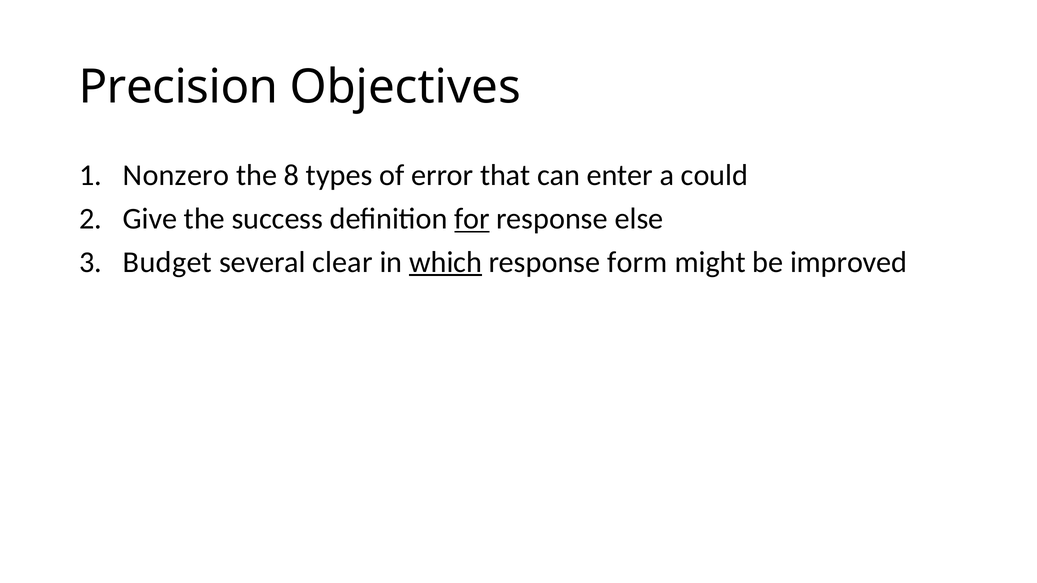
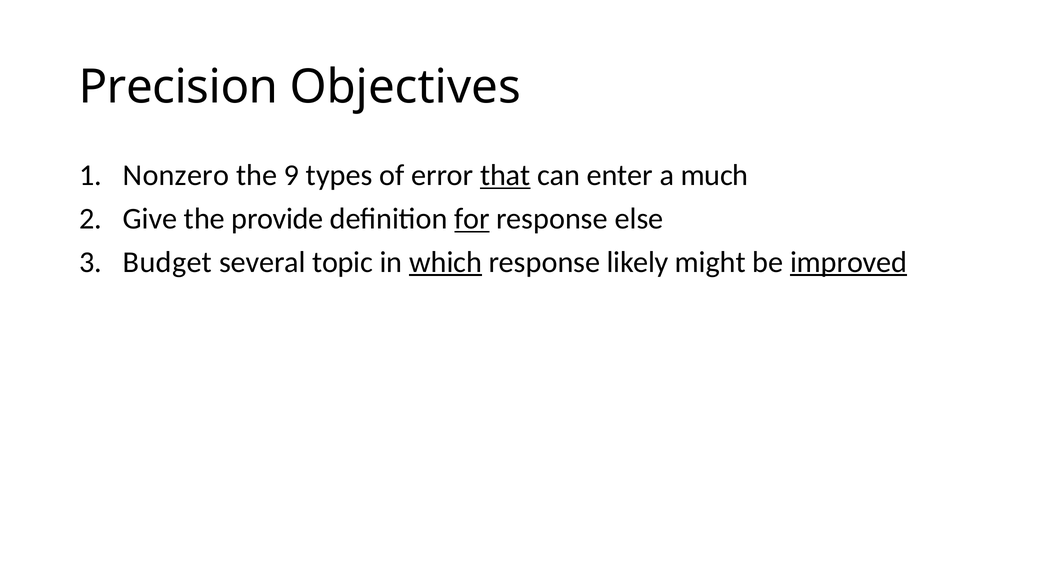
8: 8 -> 9 (291, 175)
that underline: none -> present (505, 175)
could: could -> much (714, 175)
success: success -> provide (277, 219)
clear: clear -> topic (343, 262)
form: form -> likely (638, 262)
improved underline: none -> present (849, 262)
